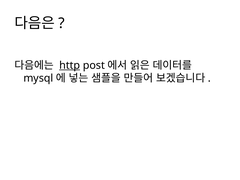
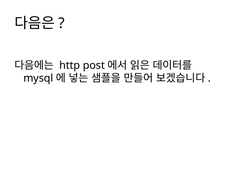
http underline: present -> none (70, 65)
